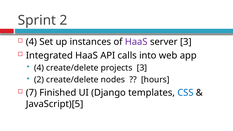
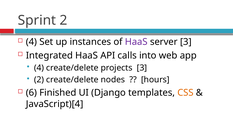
7: 7 -> 6 (31, 93)
CSS colour: blue -> orange (185, 93)
JavaScript)[5: JavaScript)[5 -> JavaScript)[4 (55, 104)
